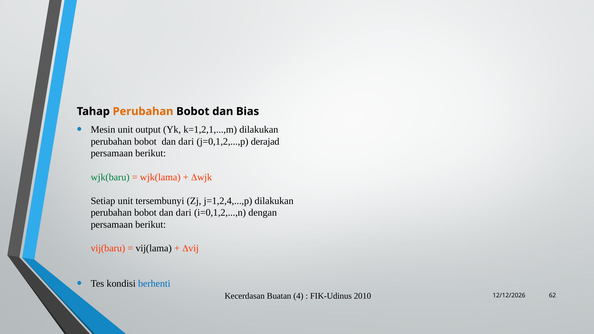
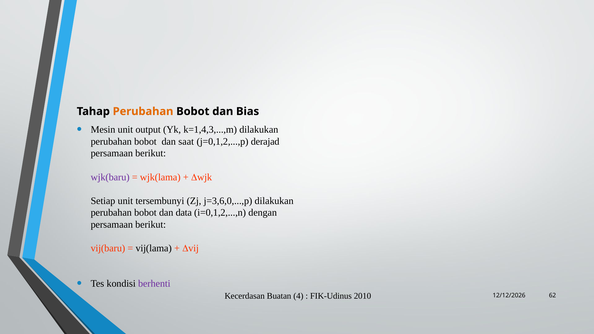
k=1,2,1,...,m: k=1,2,1,...,m -> k=1,4,3,...,m (210, 130)
dari: dari -> saat (186, 142)
wjk(baru colour: green -> purple (110, 177)
j=1,2,4,...,p: j=1,2,4,...,p -> j=3,6,0,...,p (228, 201)
dari: dari -> data (184, 213)
berhenti colour: blue -> purple (154, 284)
